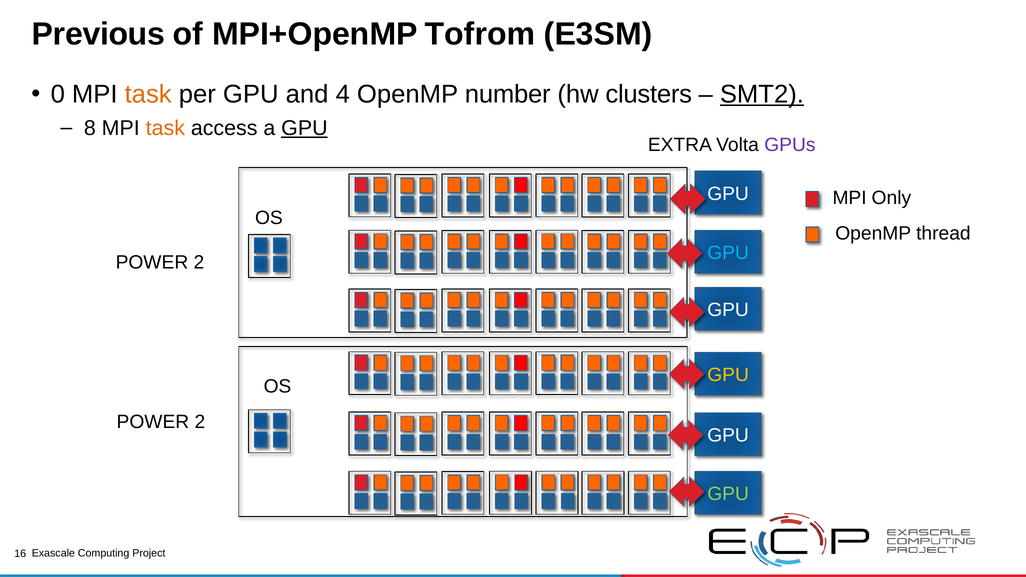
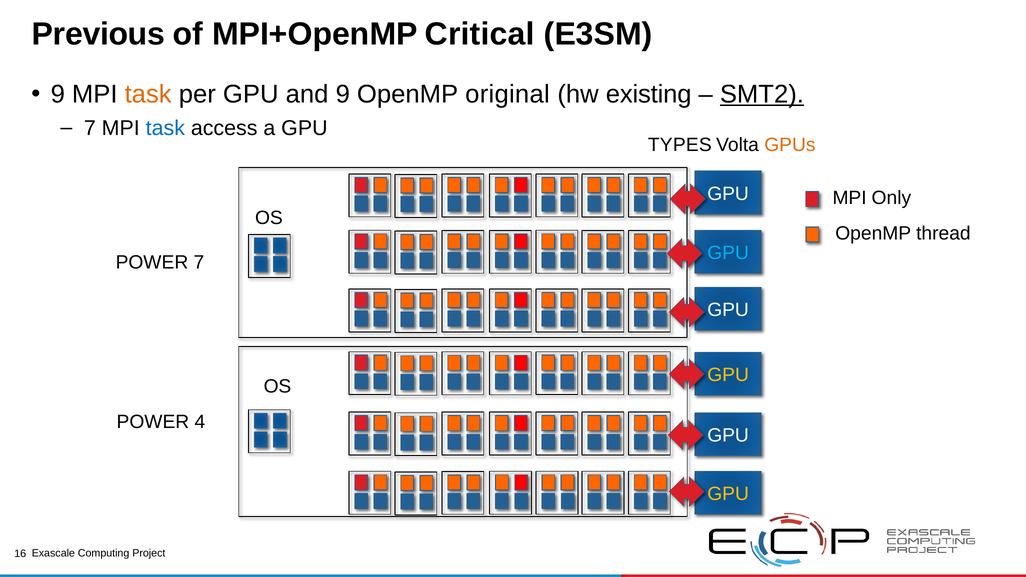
Tofrom: Tofrom -> Critical (480, 34)
0: 0 -> 9 (58, 94)
and 4: 4 -> 9 (343, 94)
number: number -> original (507, 94)
clusters: clusters -> existing (649, 94)
8: 8 -> 7 (90, 128)
task colour: orange -> blue (165, 128)
GPU underline: present -> none (304, 128)
EXTRA: EXTRA -> TYPES (680, 145)
GPUs colour: purple -> orange (790, 145)
2: 2 -> 7 (199, 262)
2: 2 -> 4 (200, 422)
GPU colour: light green -> yellow (728, 494)
